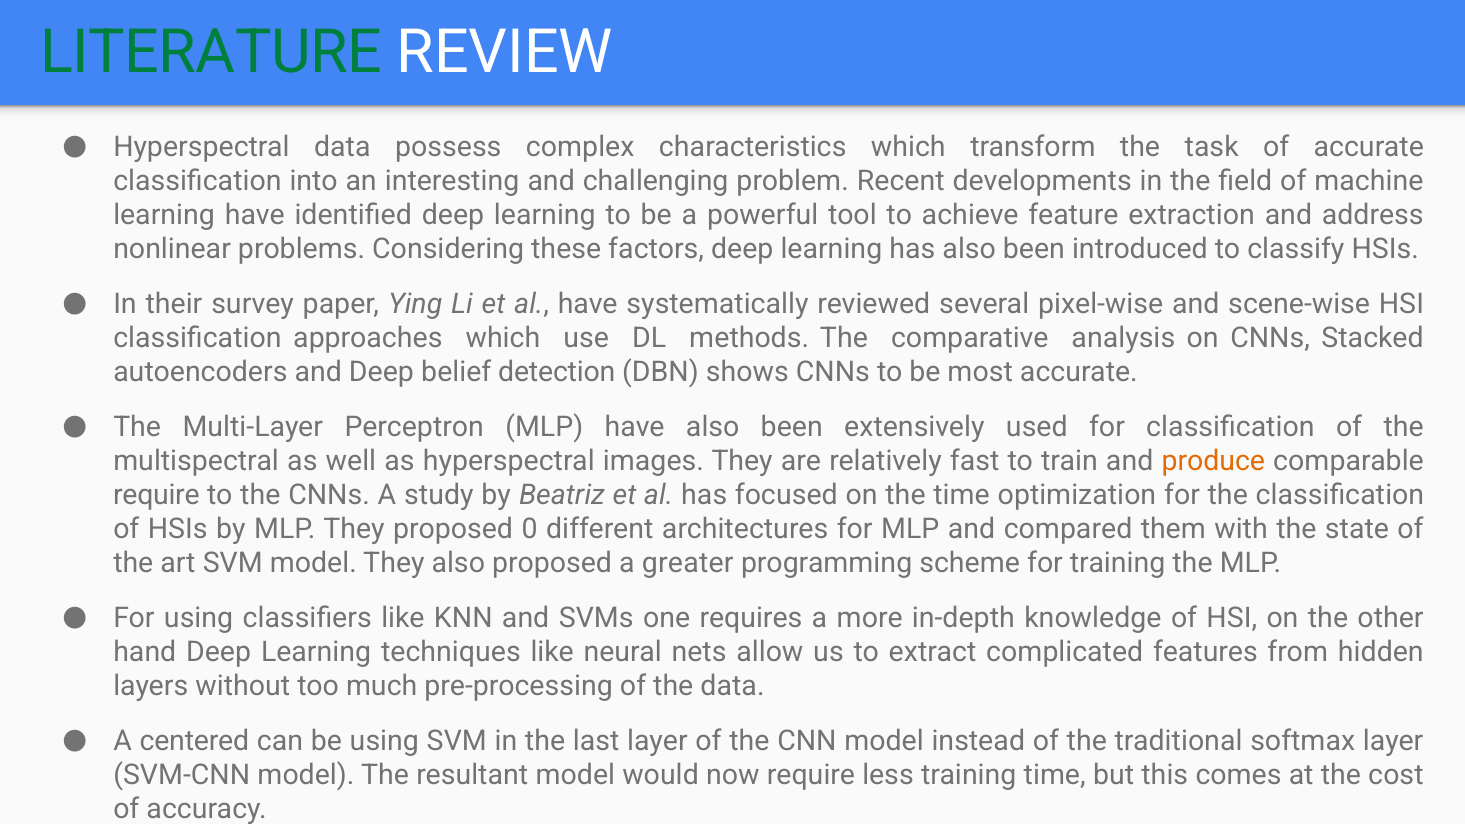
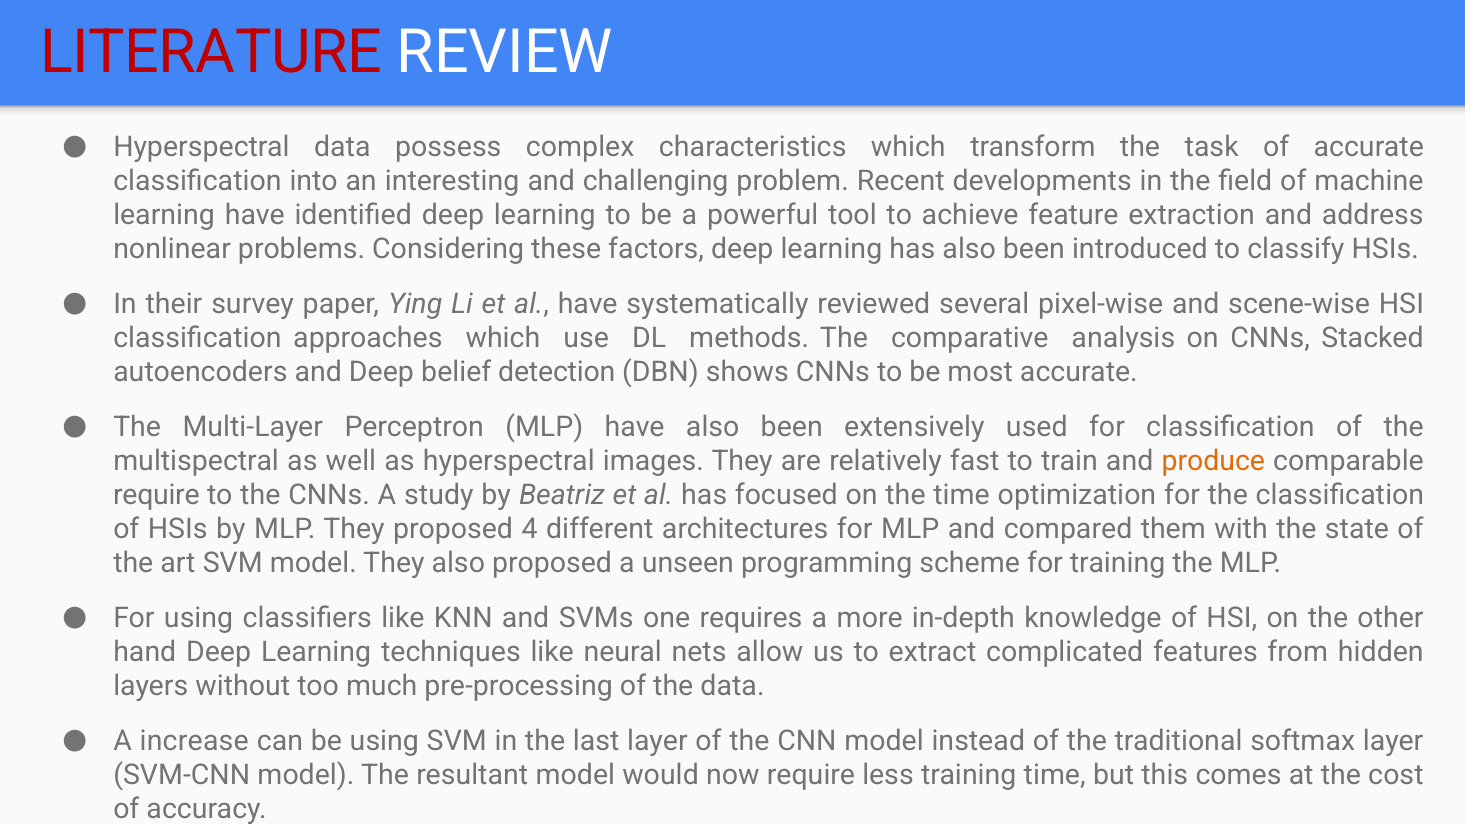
LITERATURE colour: green -> red (211, 52)
0: 0 -> 4 (530, 529)
greater: greater -> unseen (688, 564)
centered: centered -> increase (194, 741)
